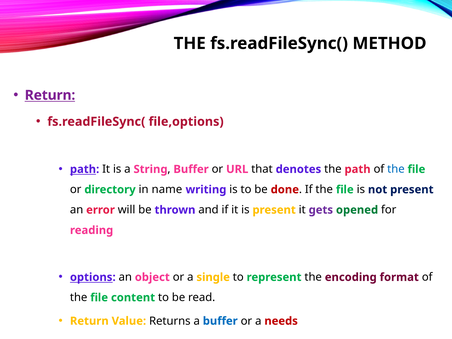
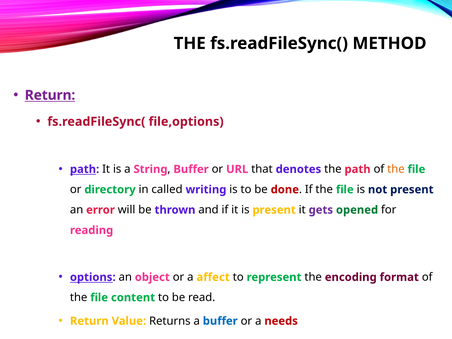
the colour: blue -> orange (396, 169)
name: name -> called (167, 190)
single: single -> affect (213, 277)
